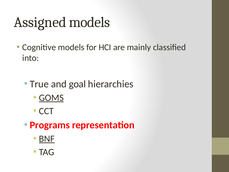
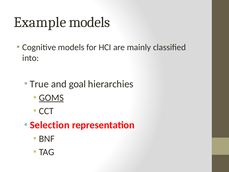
Assigned: Assigned -> Example (40, 22)
Programs: Programs -> Selection (50, 125)
BNF underline: present -> none (47, 139)
